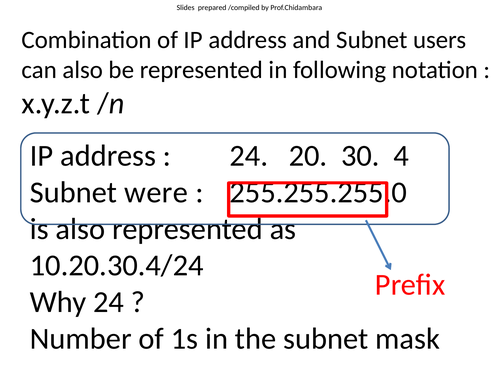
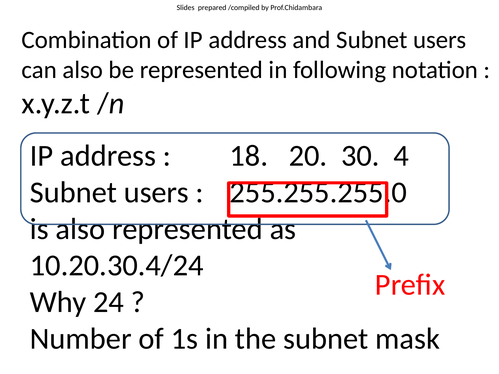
24: 24 -> 18 (249, 156)
were: were -> users (156, 193)
